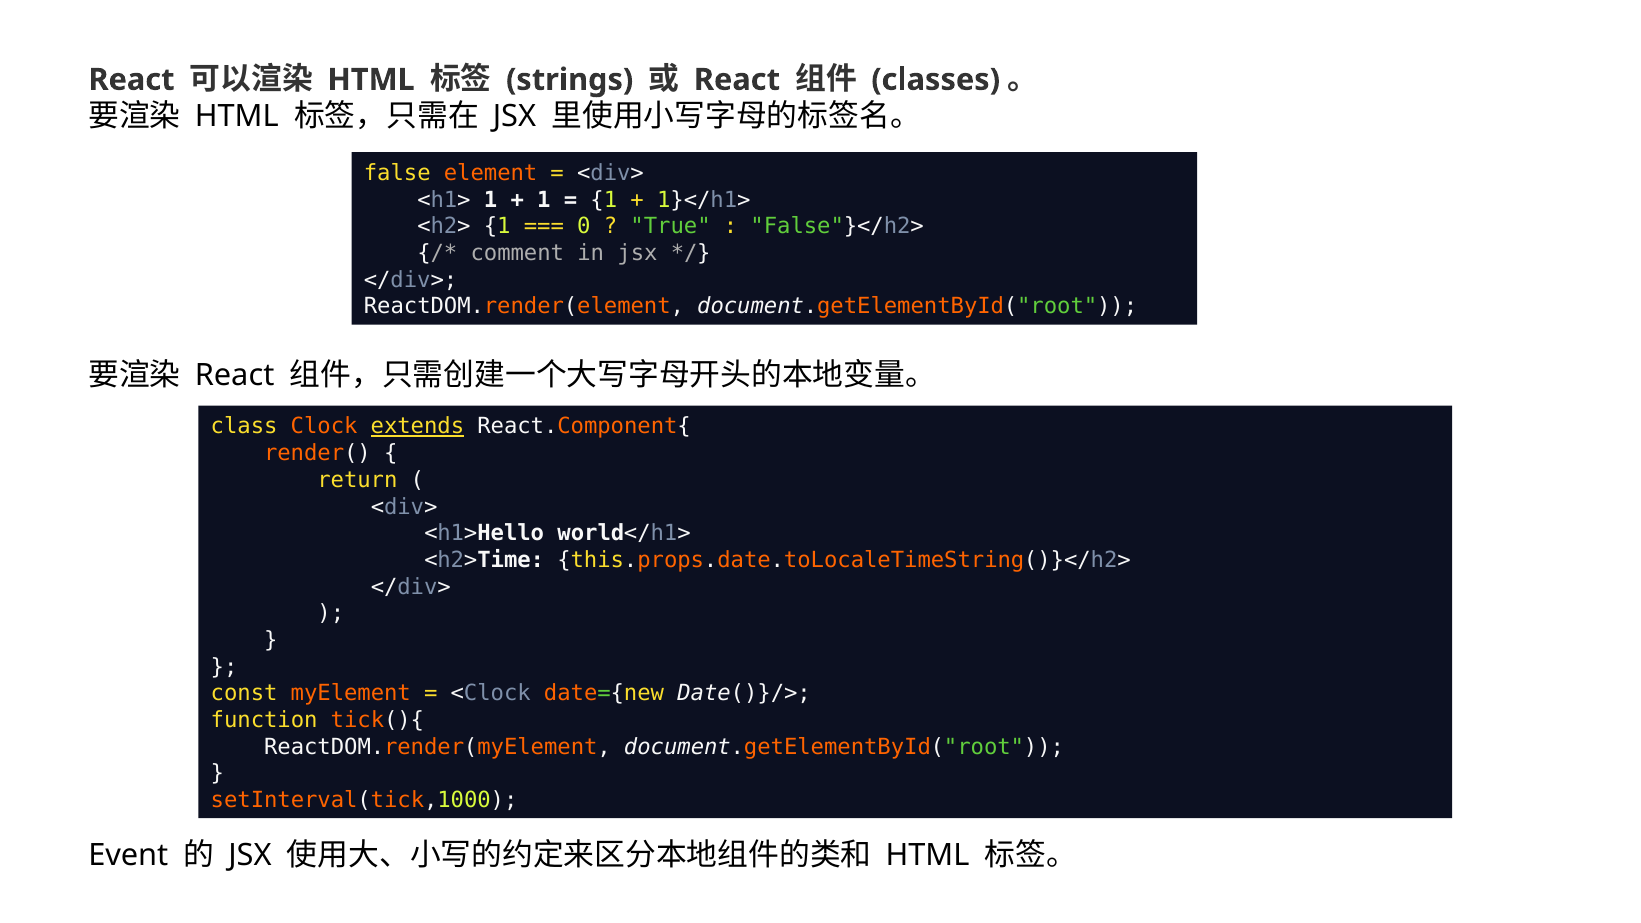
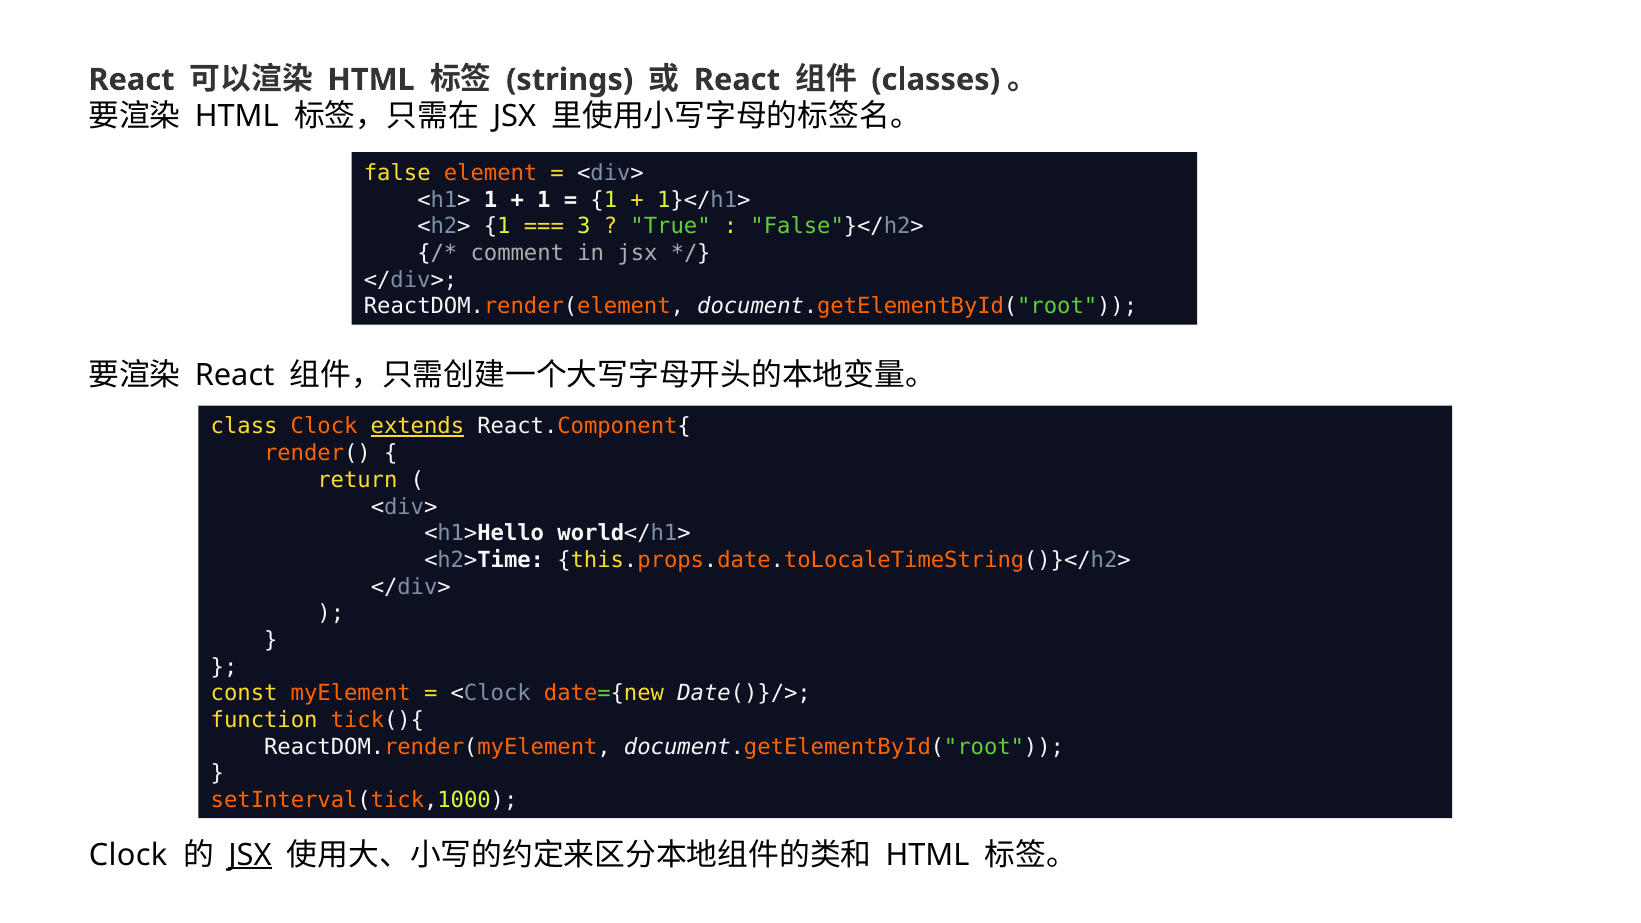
0: 0 -> 3 (584, 227)
Event: Event -> Clock (128, 855)
JSX underline: none -> present (250, 855)
